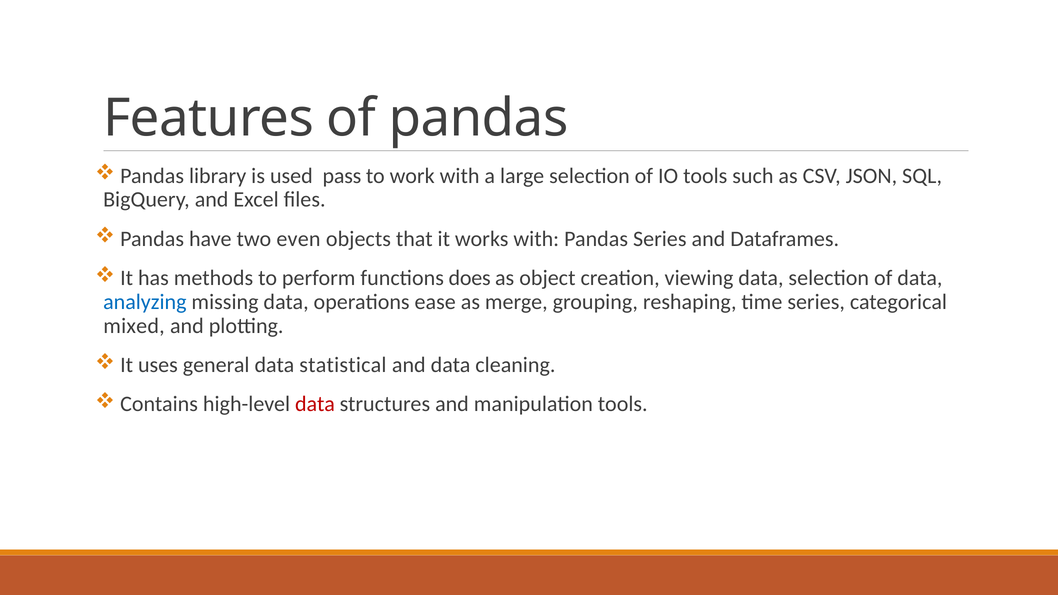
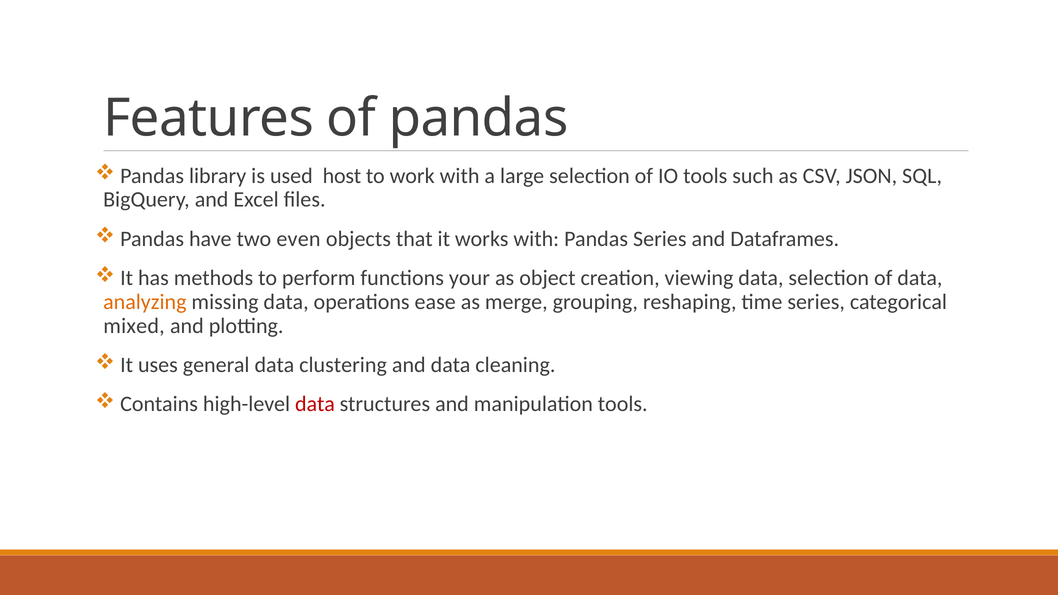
pass: pass -> host (342, 176)
does: does -> your (469, 278)
analyzing colour: blue -> orange (145, 302)
statistical: statistical -> clustering (343, 365)
